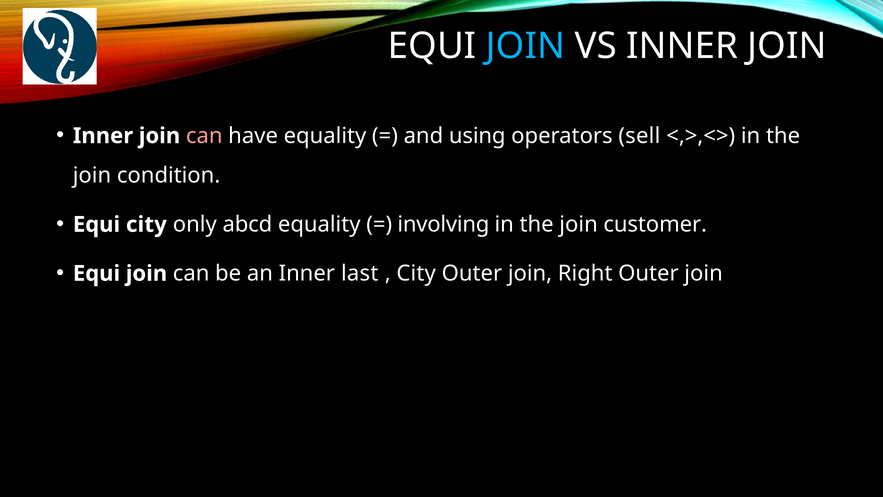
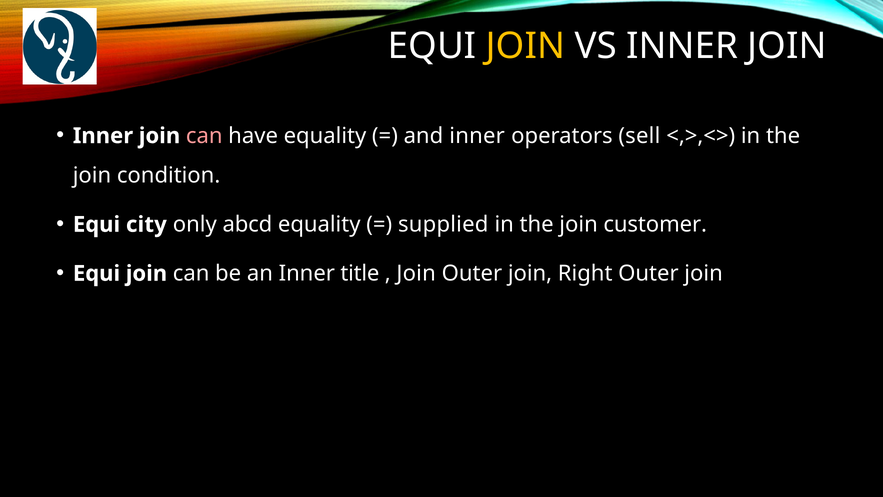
JOIN colour: light blue -> yellow (525, 46)
and using: using -> inner (477, 136)
involving: involving -> supplied (443, 224)
last: last -> title (360, 273)
City: City -> Join (416, 273)
